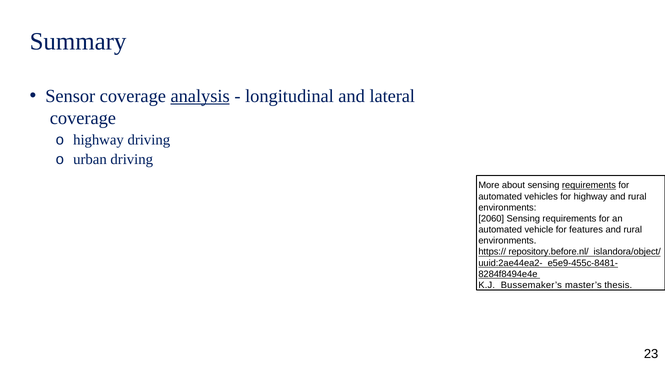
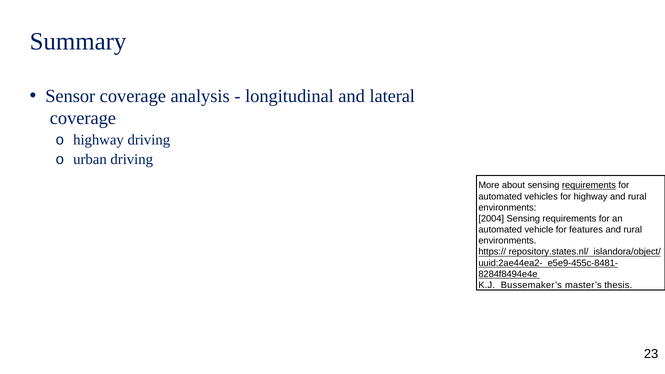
analysis underline: present -> none (200, 96)
2060: 2060 -> 2004 (491, 219)
repository.before.nl/: repository.before.nl/ -> repository.states.nl/ (549, 252)
